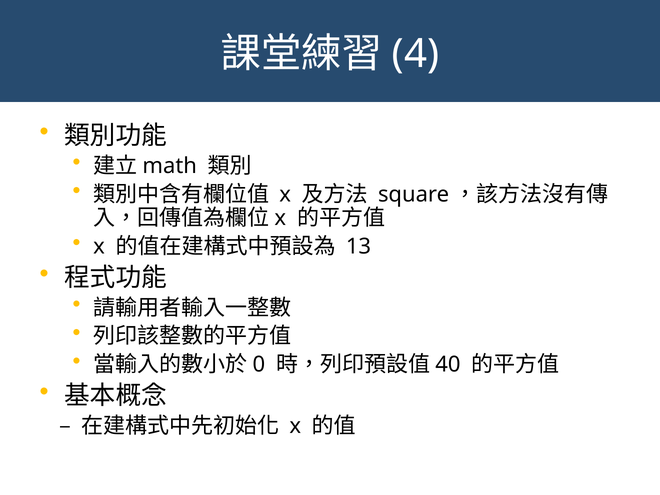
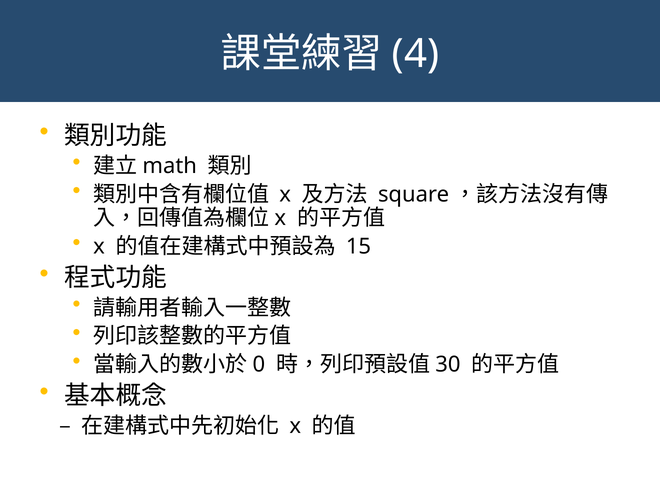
13: 13 -> 15 (358, 246)
40: 40 -> 30 (448, 365)
